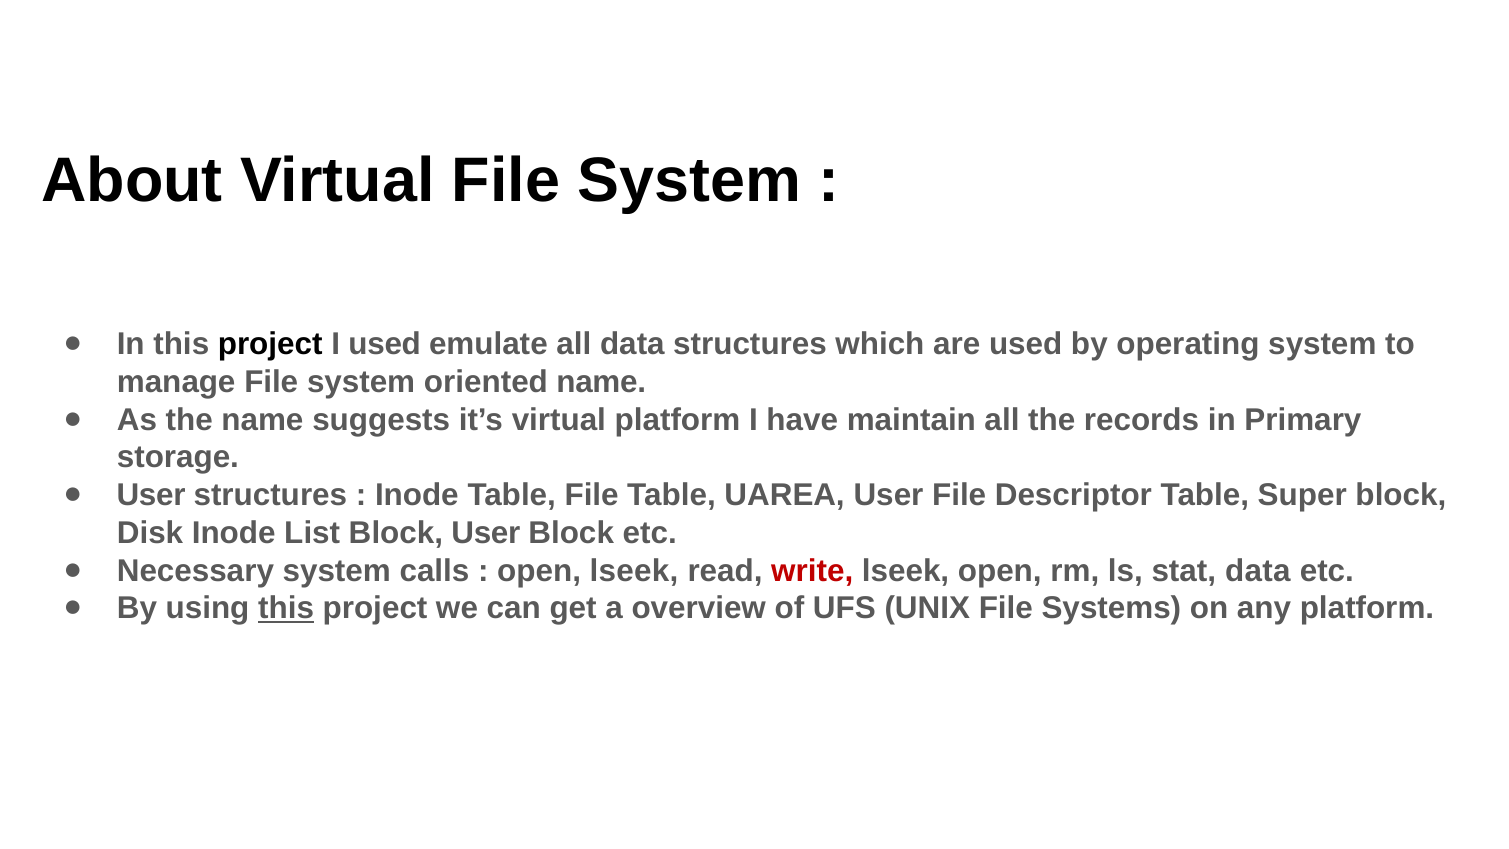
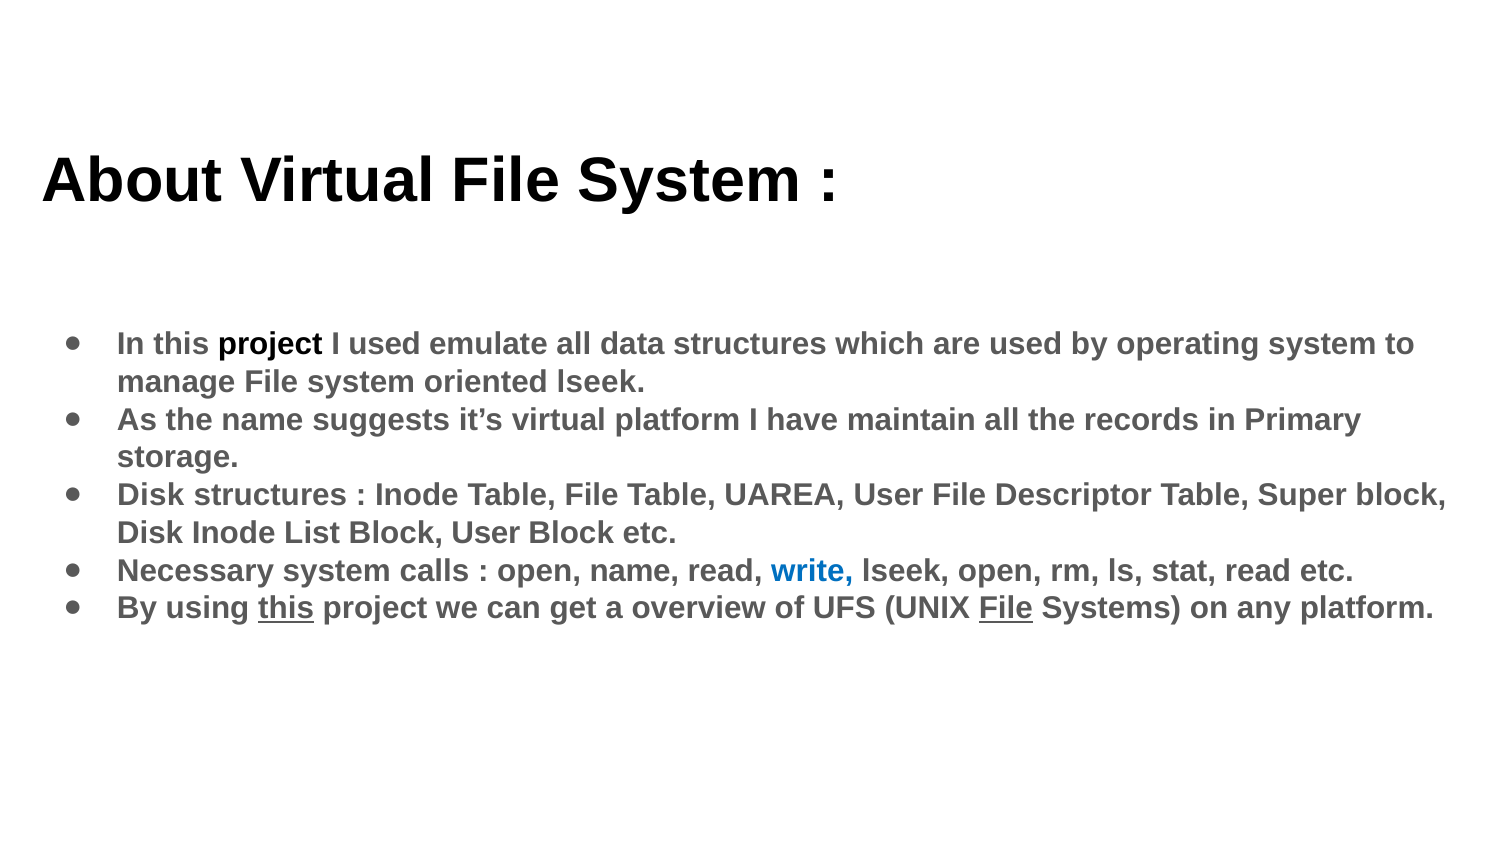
oriented name: name -> lseek (601, 382)
User: User -> Disk (151, 495)
open lseek: lseek -> name (634, 571)
write colour: red -> blue (812, 571)
stat data: data -> read (1258, 571)
File underline: none -> present (1006, 608)
